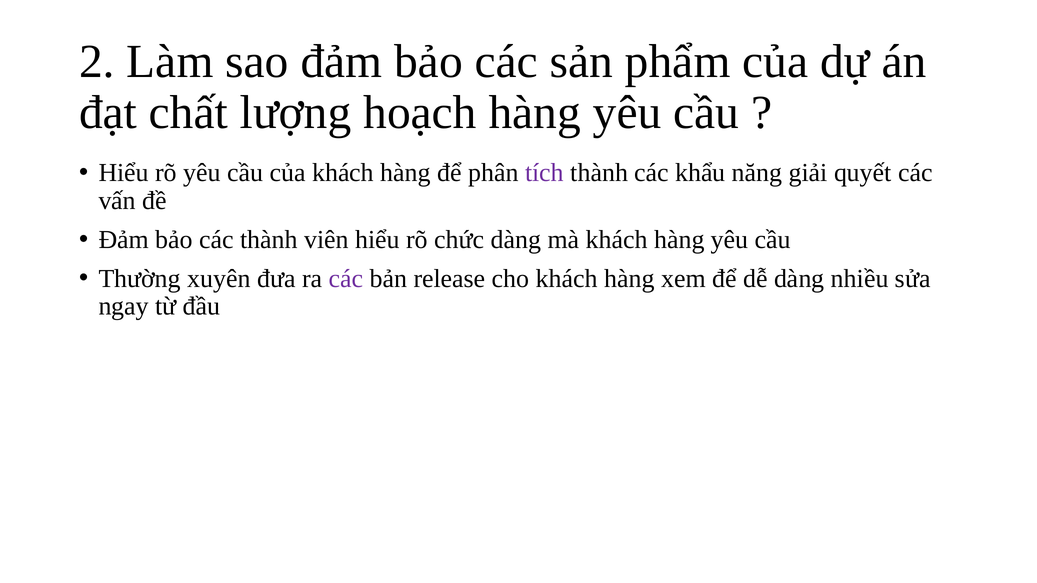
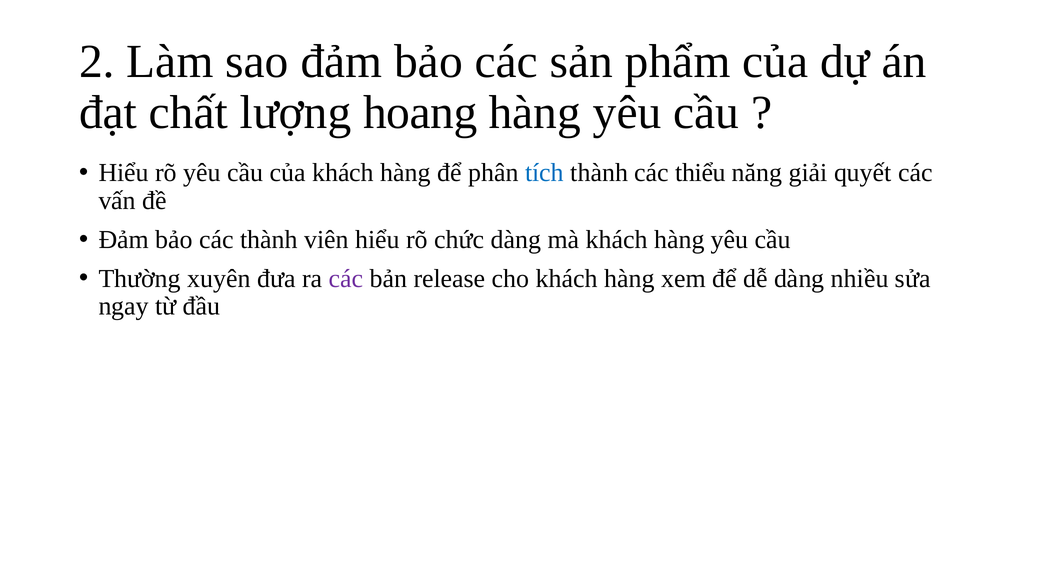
hoạch: hoạch -> hoang (420, 113)
tích colour: purple -> blue (544, 173)
khẩu: khẩu -> thiểu (700, 173)
